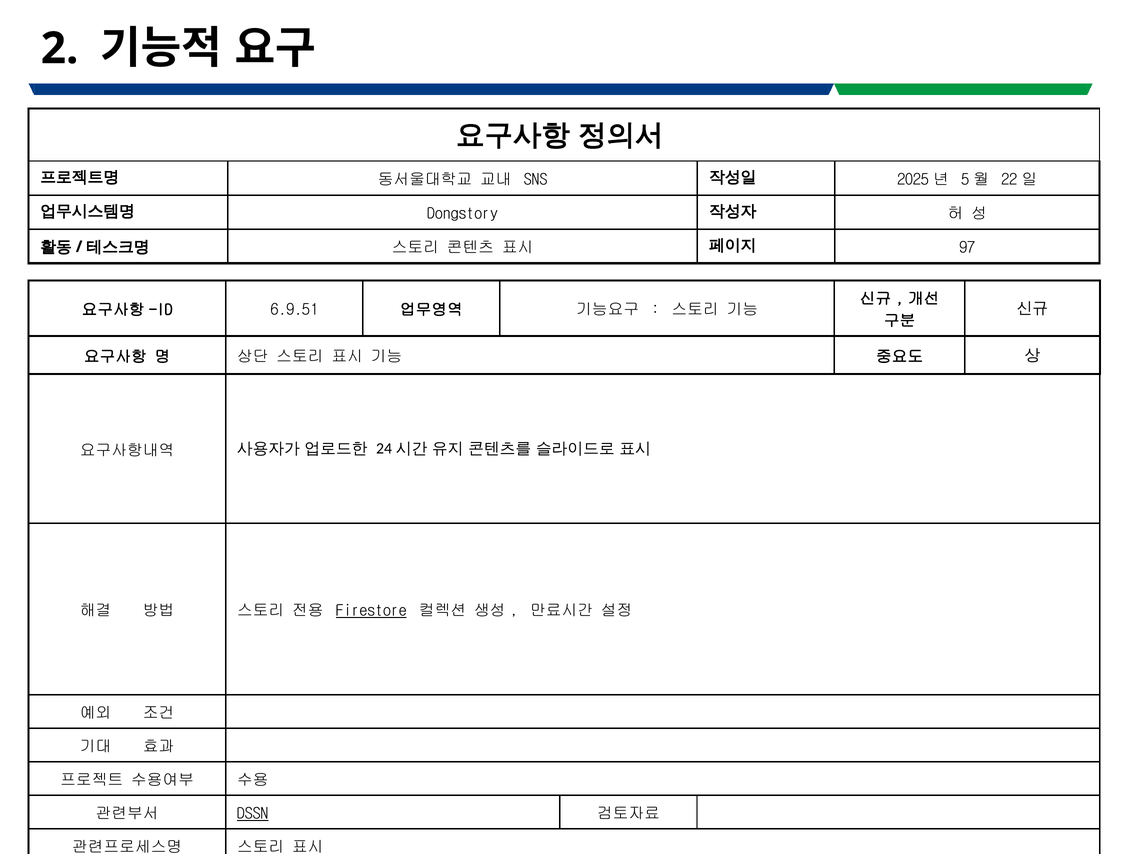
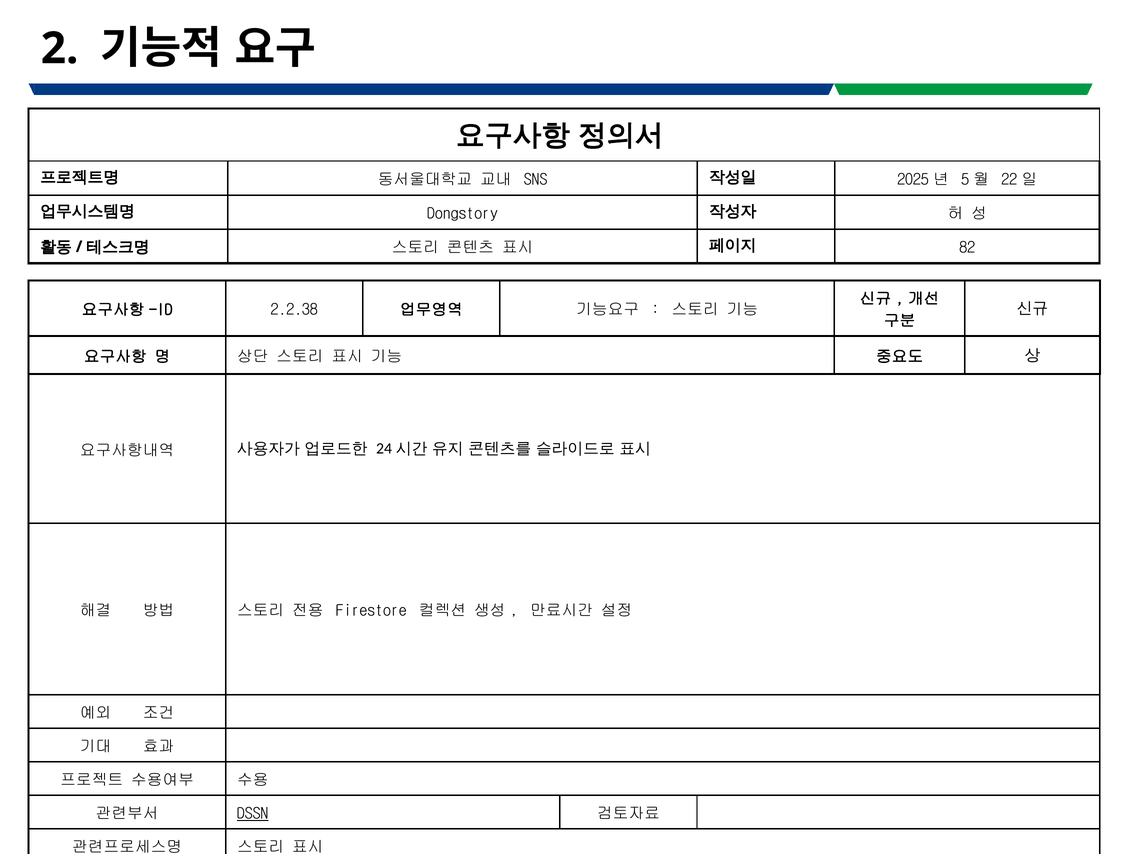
97: 97 -> 82 (967, 248)
6.9.51: 6.9.51 -> 2.2.38 (294, 310)
Firestore underline: present -> none (371, 610)
